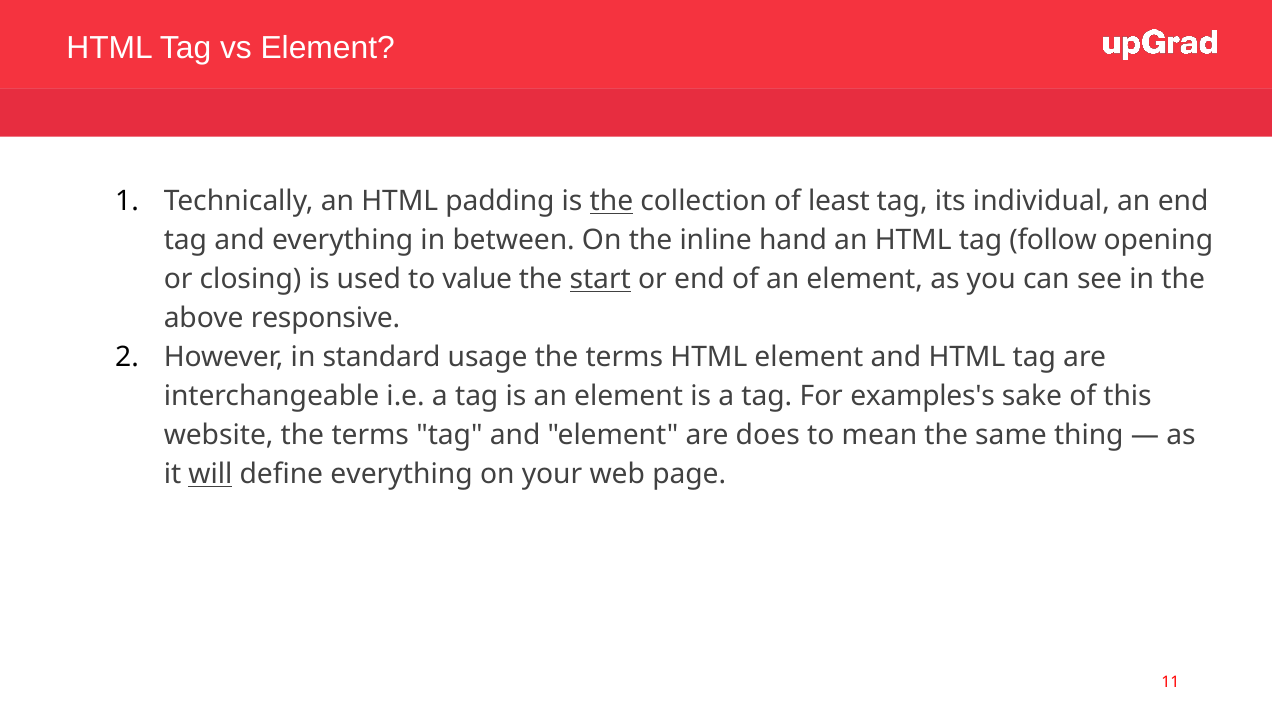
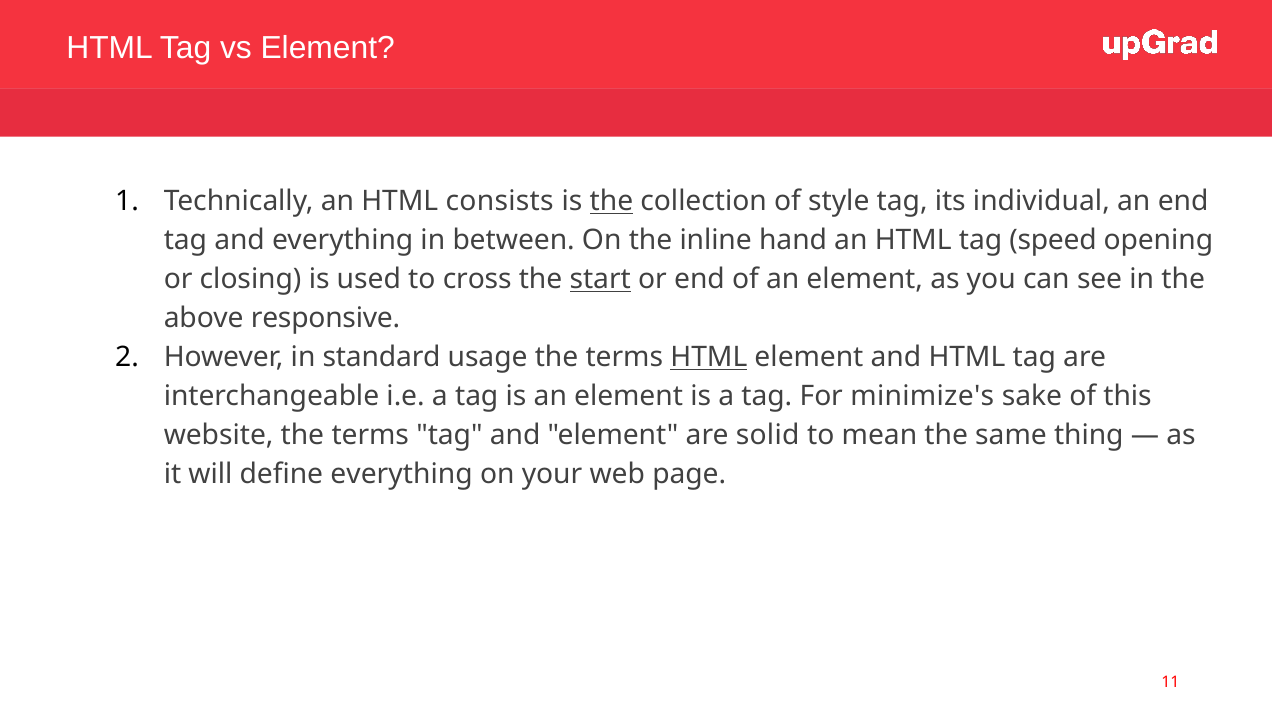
padding: padding -> consists (500, 201)
least: least -> style (839, 201)
follow: follow -> speed (1053, 240)
value: value -> cross (477, 279)
HTML underline: none -> present (709, 357)
examples's: examples's -> minimize's (922, 396)
does: does -> solid (768, 435)
will underline: present -> none (210, 474)
